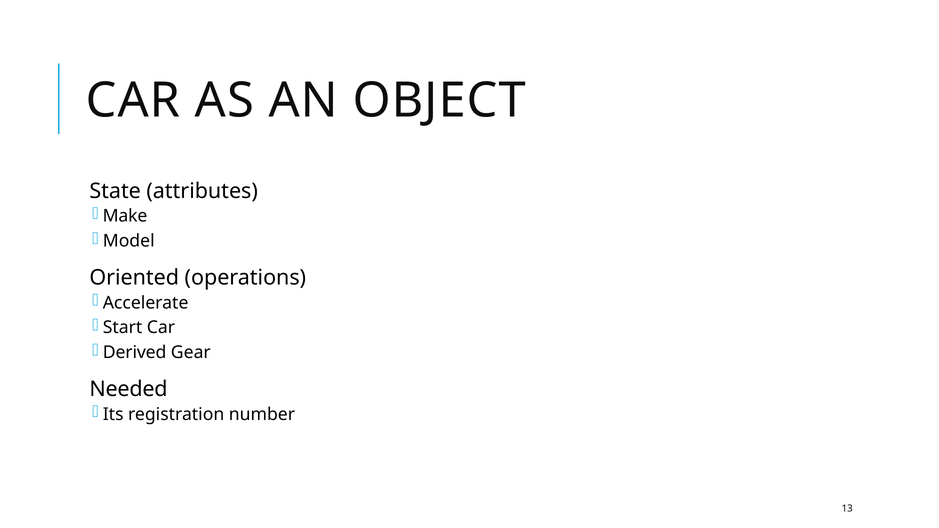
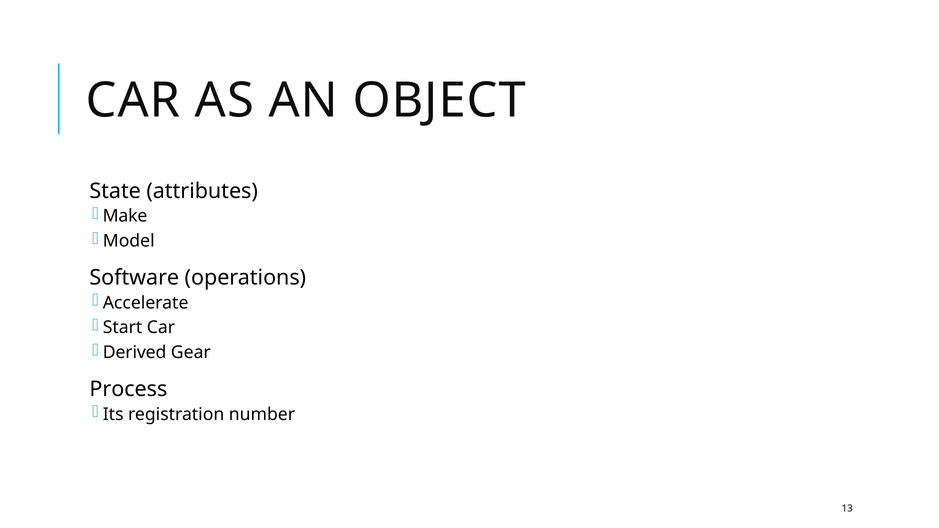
Oriented: Oriented -> Software (134, 278)
Needed: Needed -> Process (128, 389)
